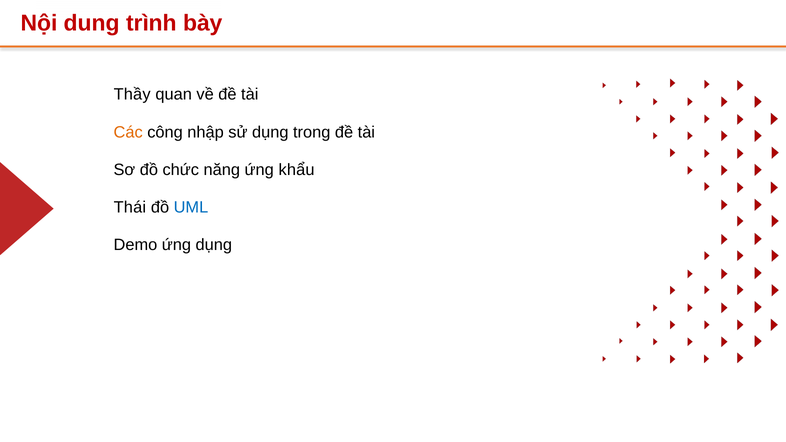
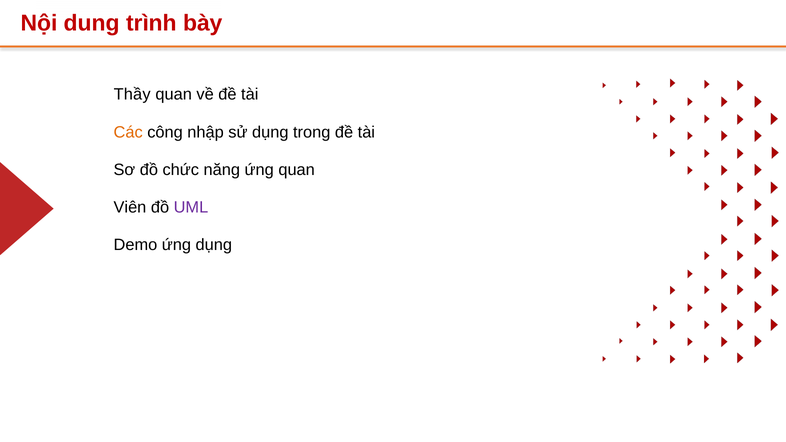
ứng khẩu: khẩu -> quan (297, 170)
Thái: Thái -> Viên (130, 207)
UML colour: blue -> purple (191, 207)
